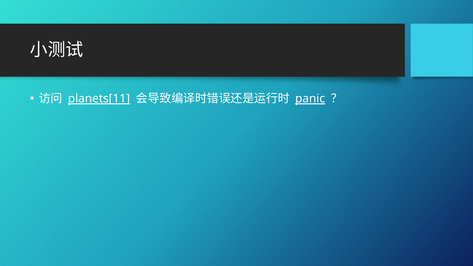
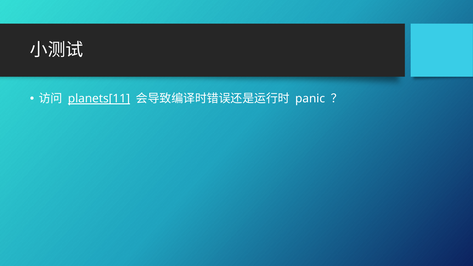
panic underline: present -> none (310, 99)
